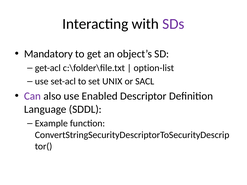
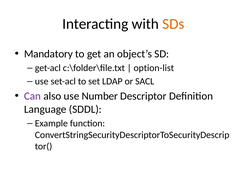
SDs colour: purple -> orange (173, 24)
UNIX: UNIX -> LDAP (112, 82)
Enabled: Enabled -> Number (100, 96)
